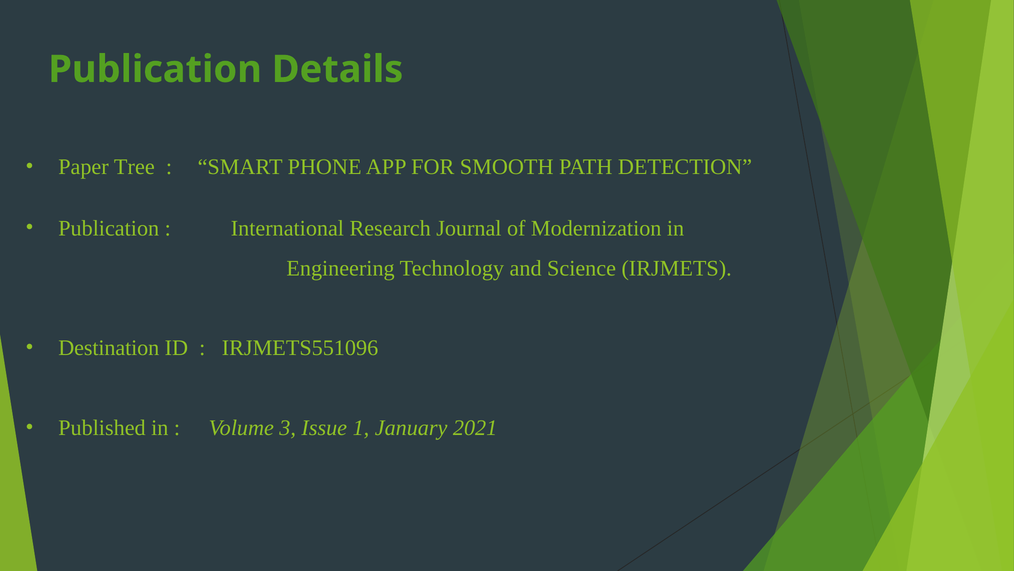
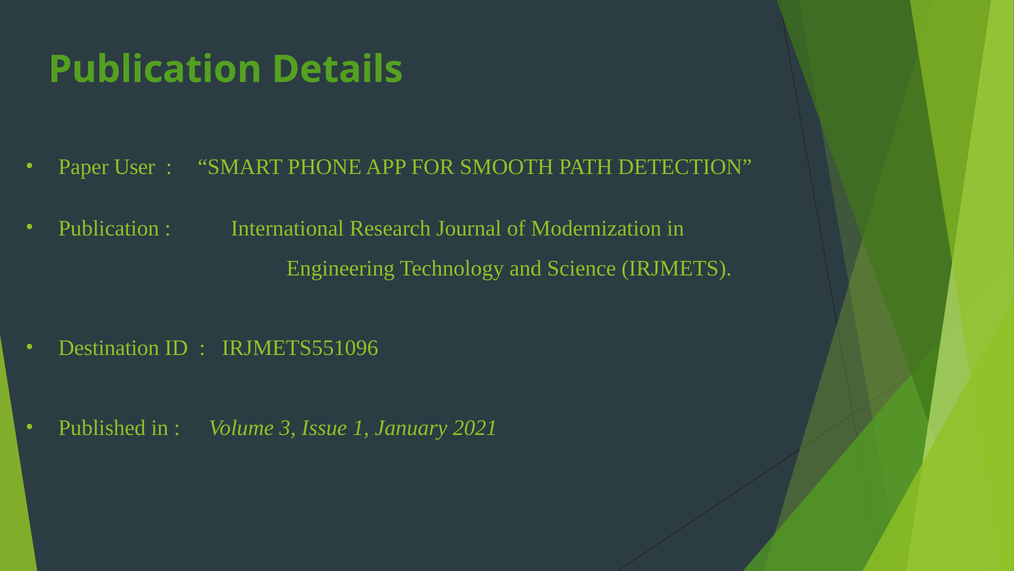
Tree: Tree -> User (134, 167)
